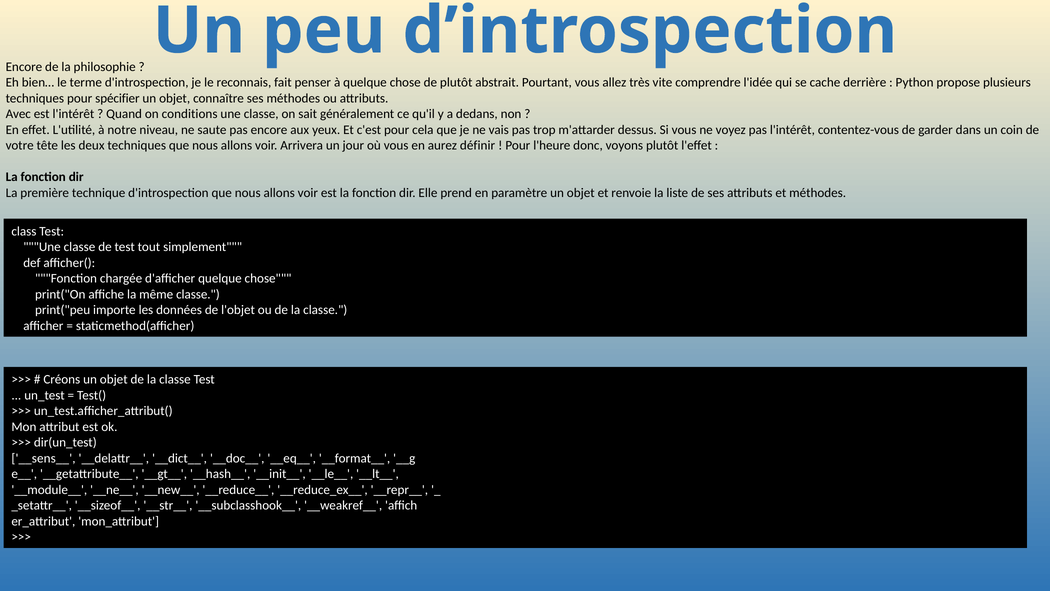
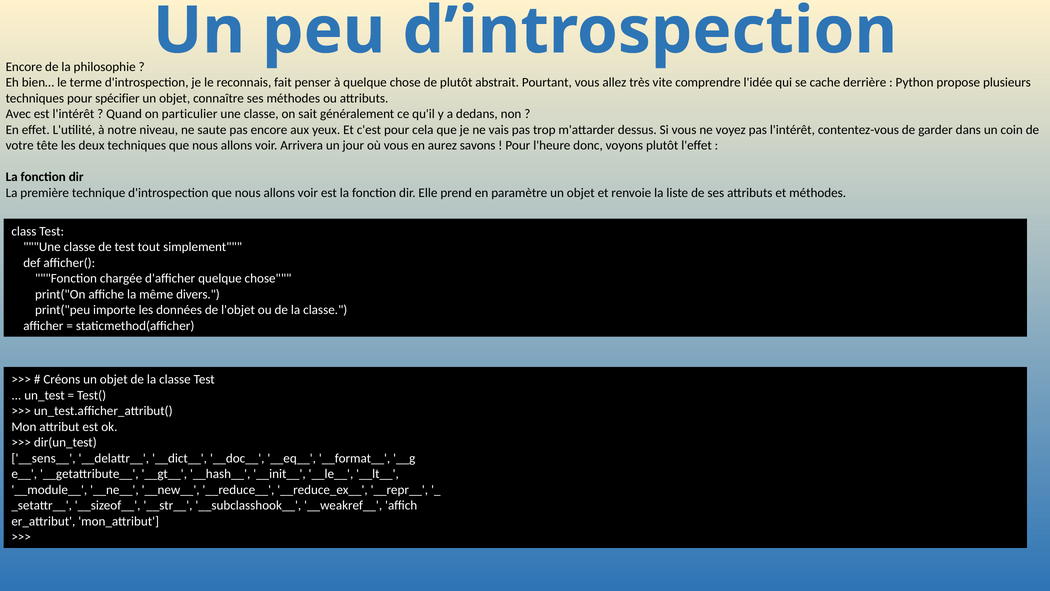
conditions: conditions -> particulier (190, 114)
définir: définir -> savons (478, 145)
même classe: classe -> divers (198, 294)
